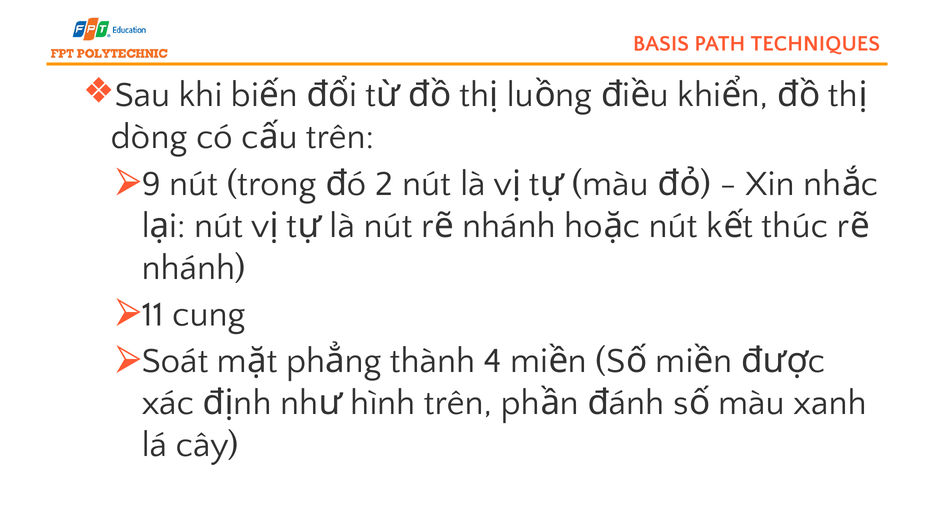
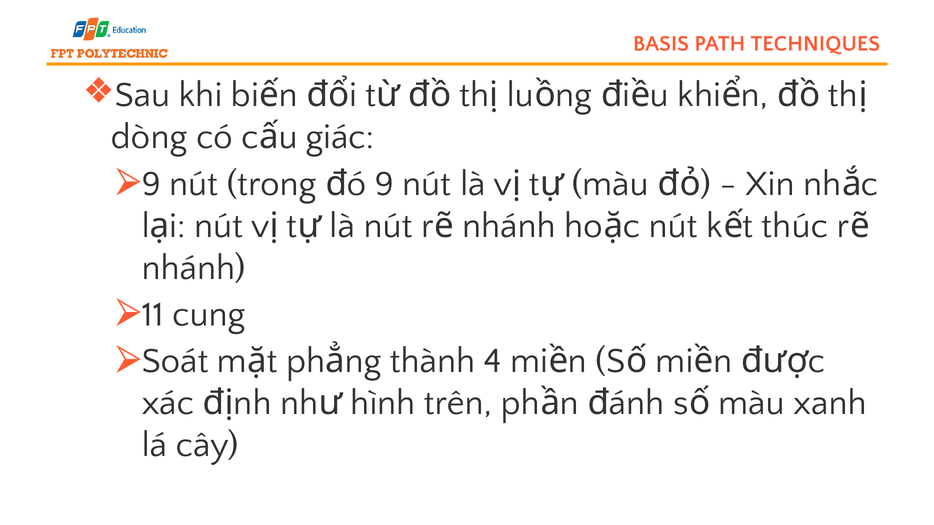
trên: trên -> giác (340, 137)
2: 2 -> 9 (385, 184)
